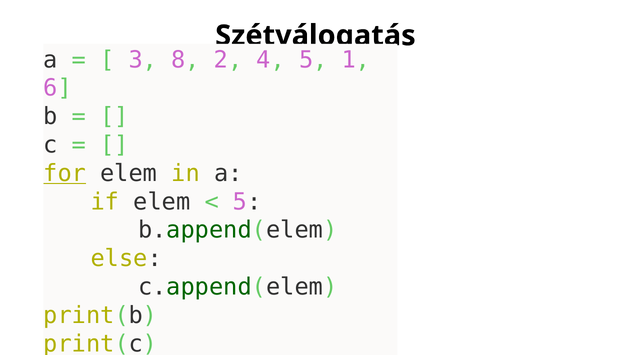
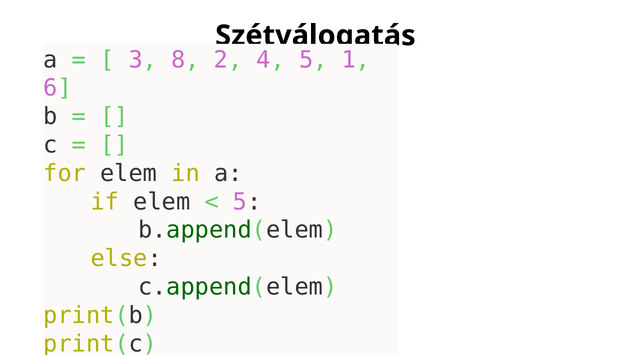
for underline: present -> none (65, 173)
